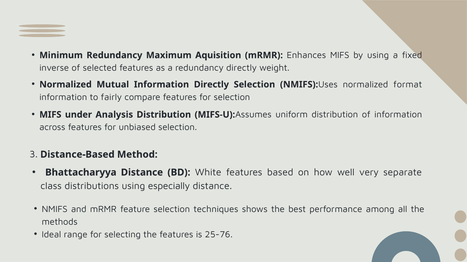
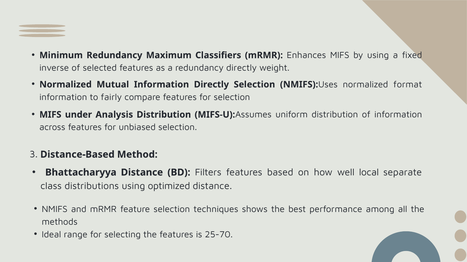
Aquisition: Aquisition -> Classifiers (218, 55)
White: White -> Filters (208, 173)
very: very -> local (369, 173)
especially: especially -> optimized (169, 186)
25-76: 25-76 -> 25-70 (219, 235)
